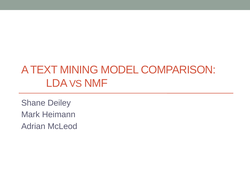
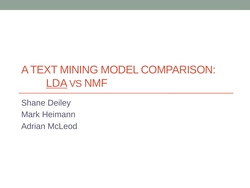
LDA underline: none -> present (57, 83)
